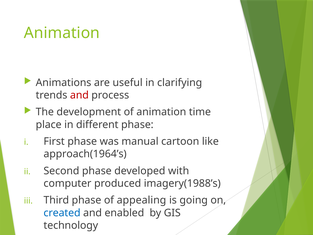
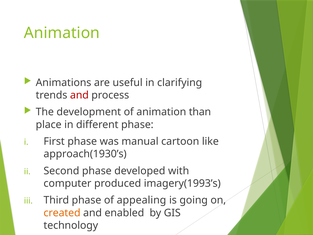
time: time -> than (200, 112)
approach(1964’s: approach(1964’s -> approach(1930’s (85, 154)
imagery(1988’s: imagery(1988’s -> imagery(1993’s (182, 183)
created colour: blue -> orange (62, 213)
